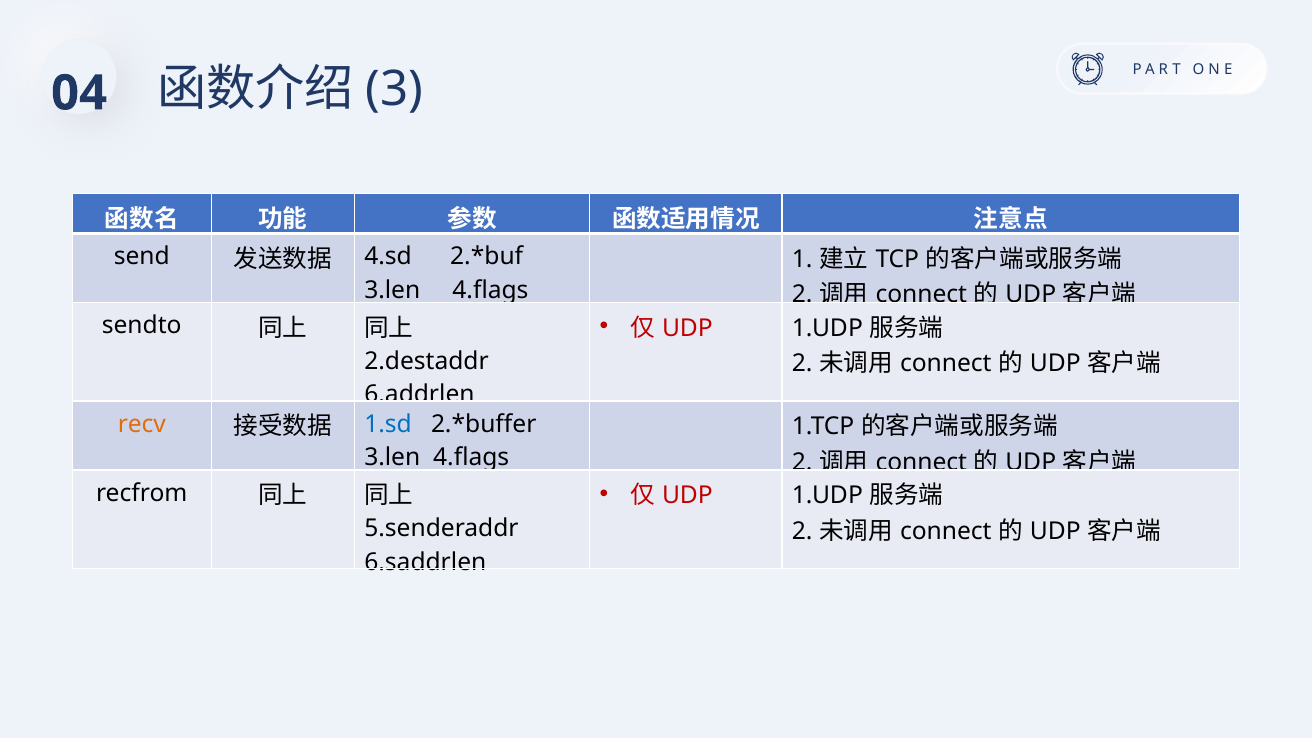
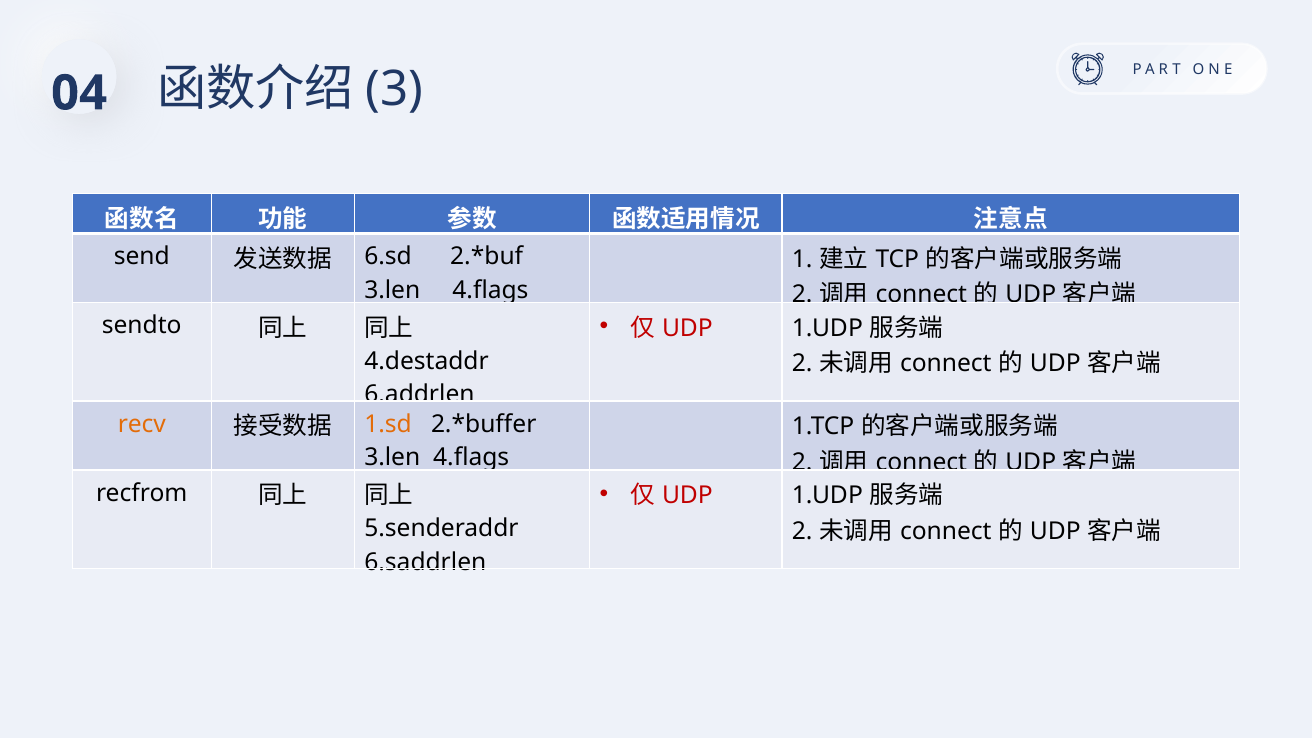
4.sd: 4.sd -> 6.sd (388, 257)
2.destaddr: 2.destaddr -> 4.destaddr (427, 361)
1.sd colour: blue -> orange (388, 424)
